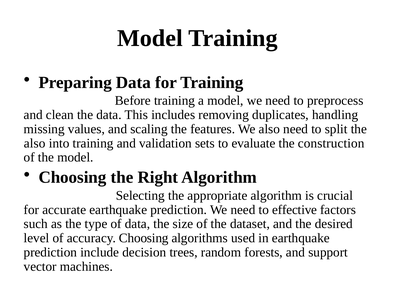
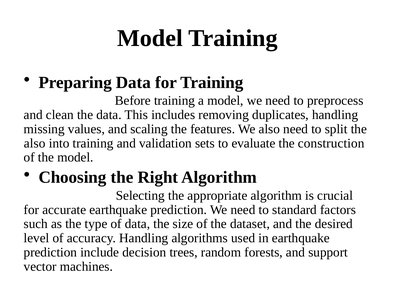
effective: effective -> standard (295, 210)
accuracy Choosing: Choosing -> Handling (144, 238)
